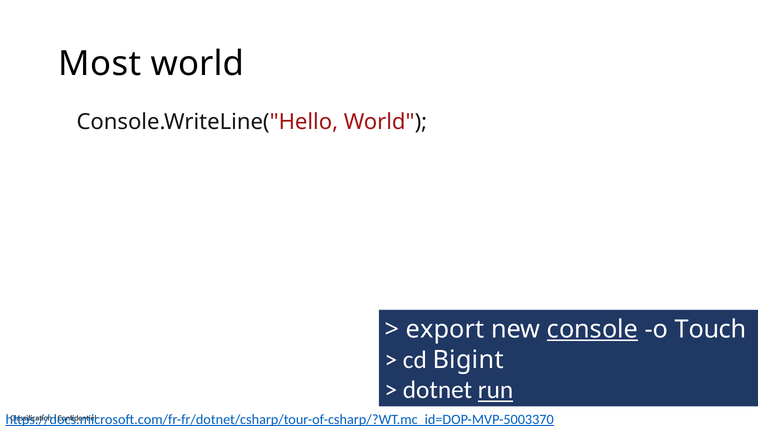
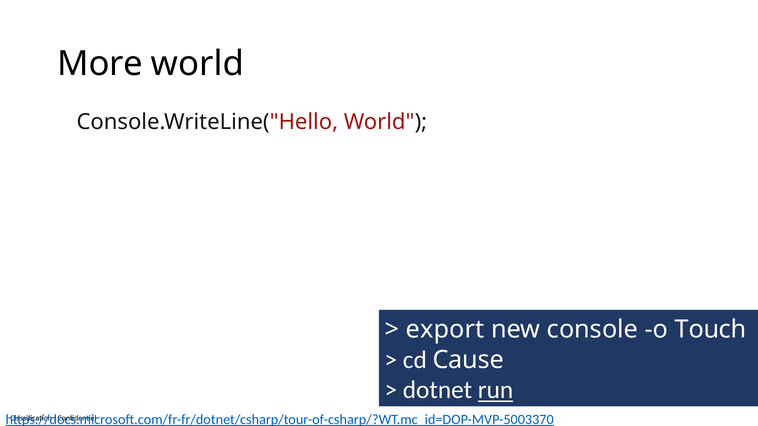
Most: Most -> More (100, 64)
console underline: present -> none (593, 330)
Bigint: Bigint -> Cause (468, 360)
